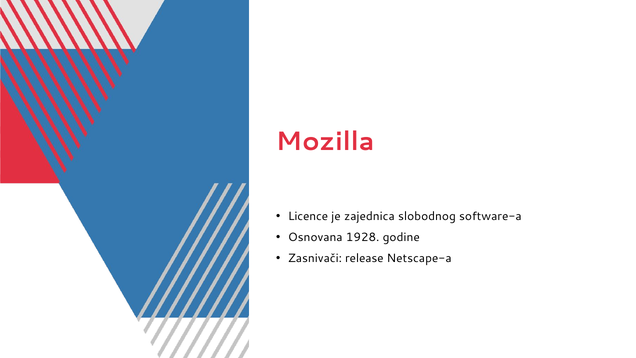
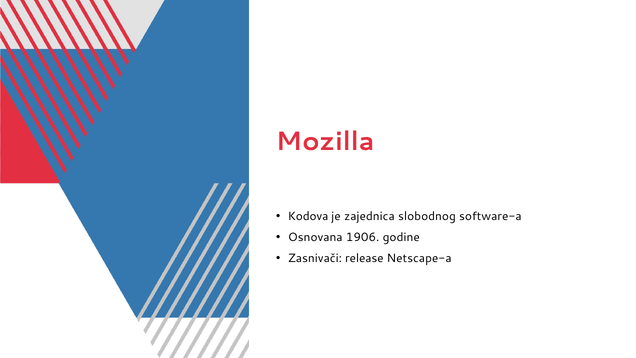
Licence: Licence -> Kodova (308, 216)
1928: 1928 -> 1906 (363, 237)
